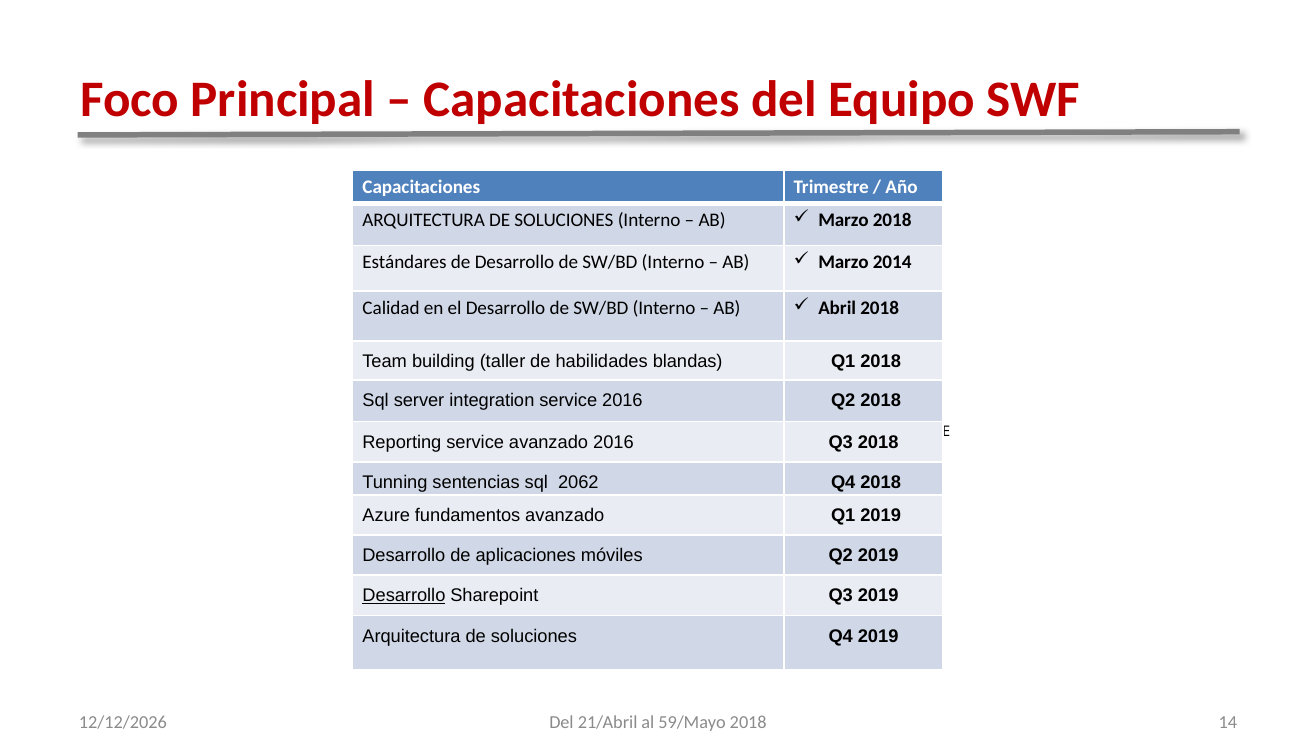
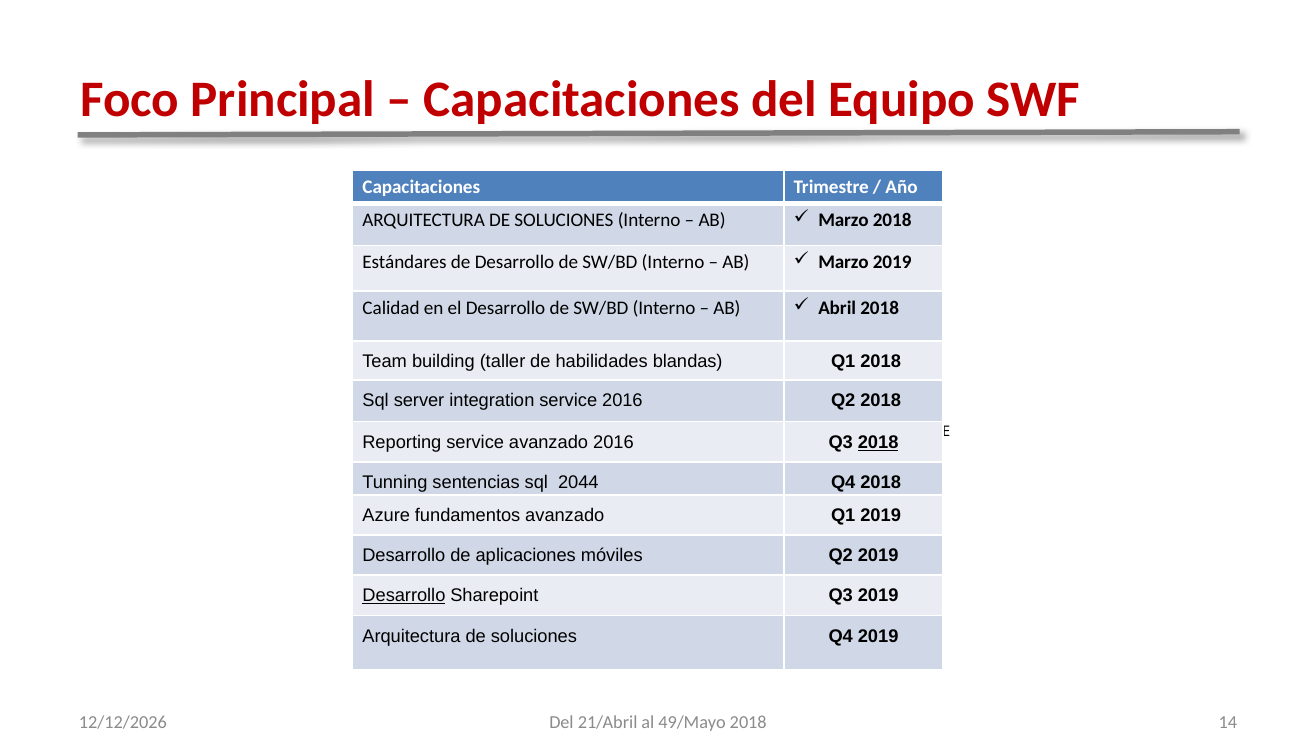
Marzo 2014: 2014 -> 2019 (892, 263)
2018 underline: none -> present (878, 442)
2062: 2062 -> 2044 (578, 483)
59/Mayo: 59/Mayo -> 49/Mayo (692, 723)
